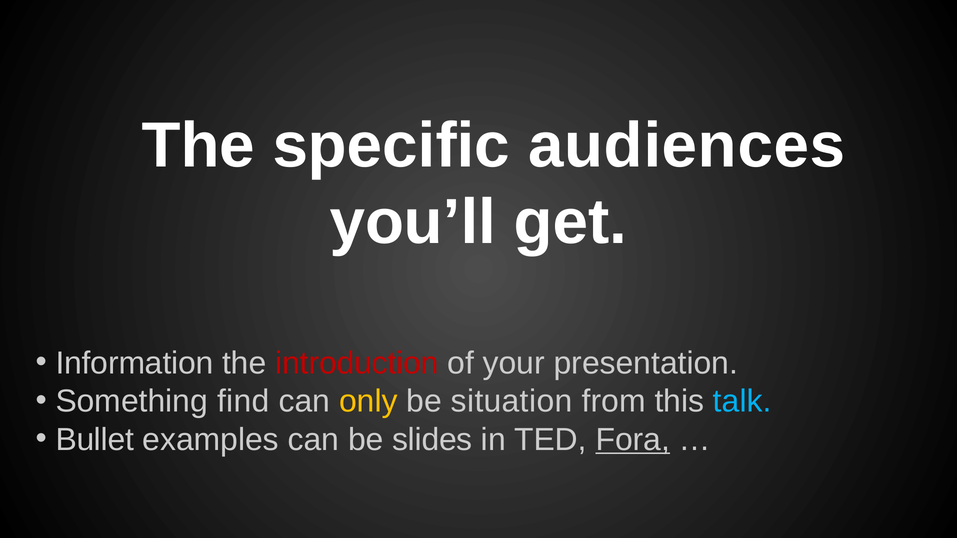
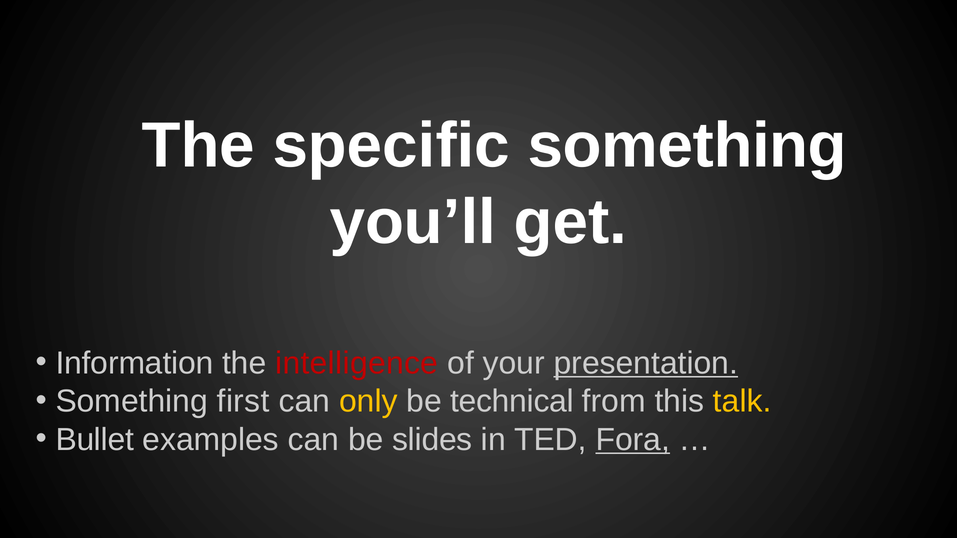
specific audiences: audiences -> something (687, 146)
introduction: introduction -> intelligence (357, 363)
presentation underline: none -> present (646, 363)
find: find -> first (243, 402)
situation: situation -> technical (512, 402)
talk colour: light blue -> yellow (742, 402)
